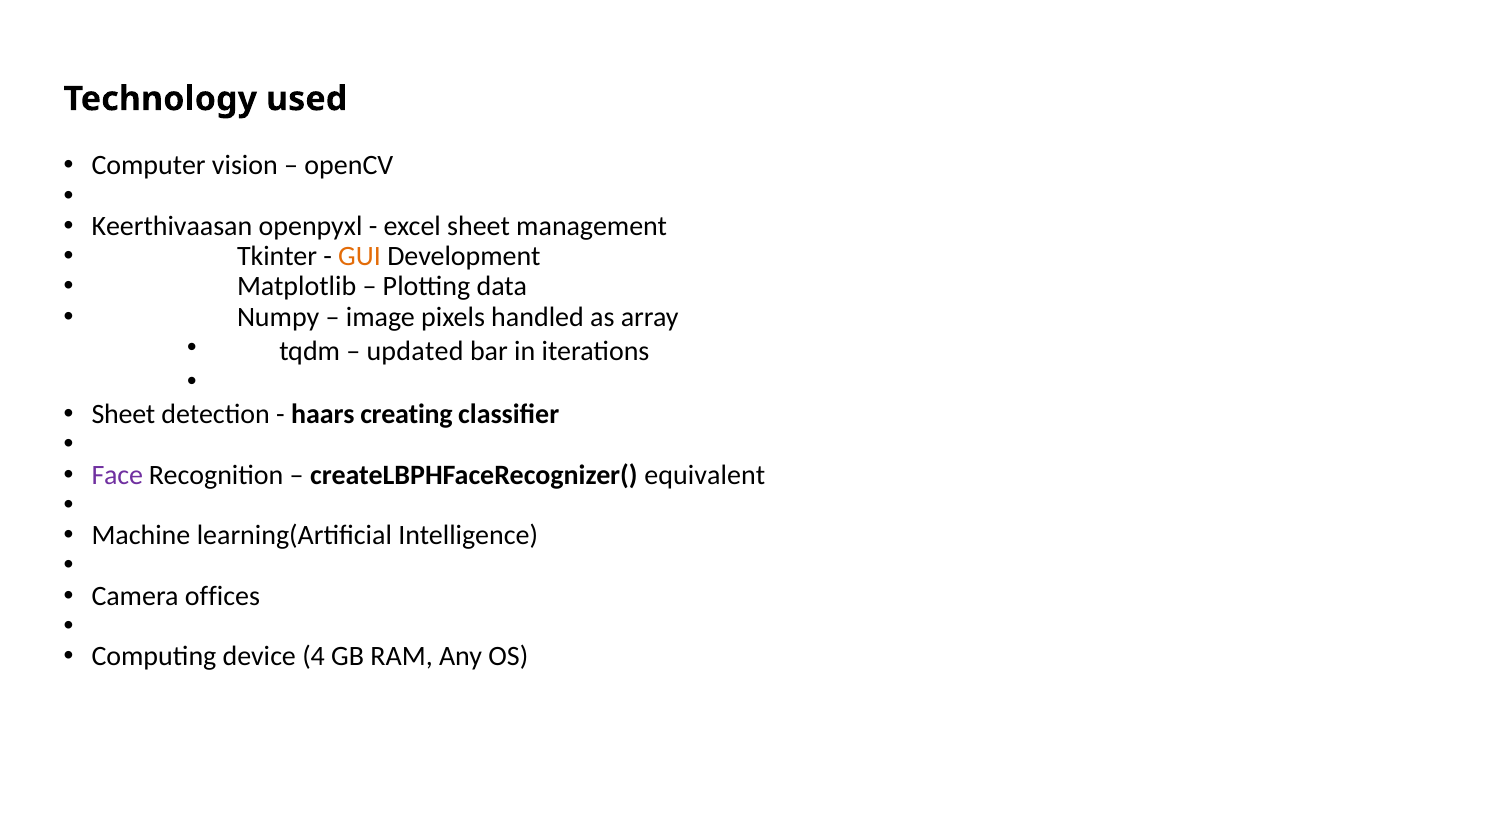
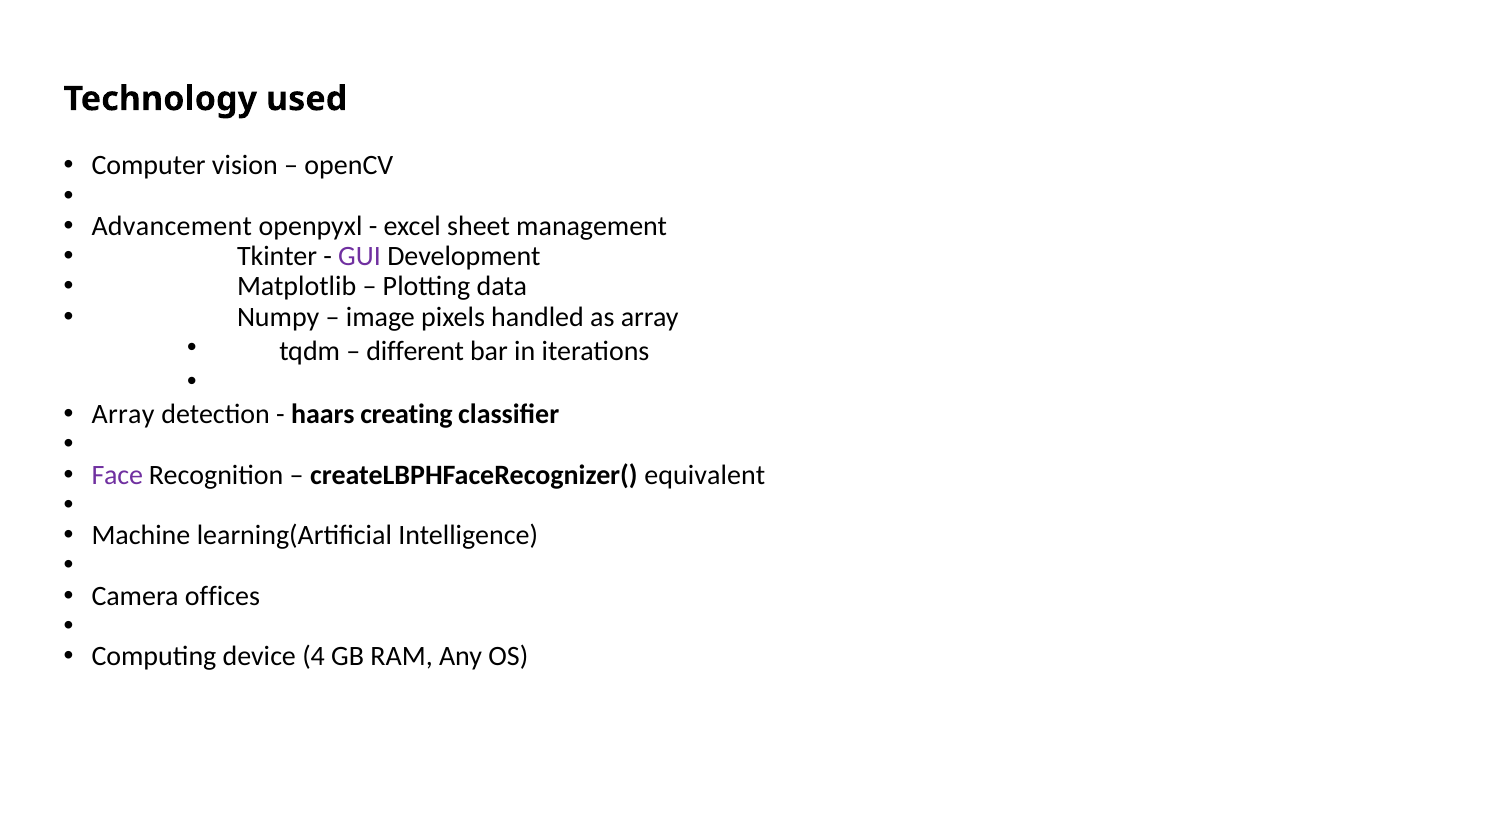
Keerthivaasan: Keerthivaasan -> Advancement (172, 226)
GUI colour: orange -> purple (360, 256)
updated: updated -> different (415, 351)
Sheet: Sheet -> Array (123, 415)
